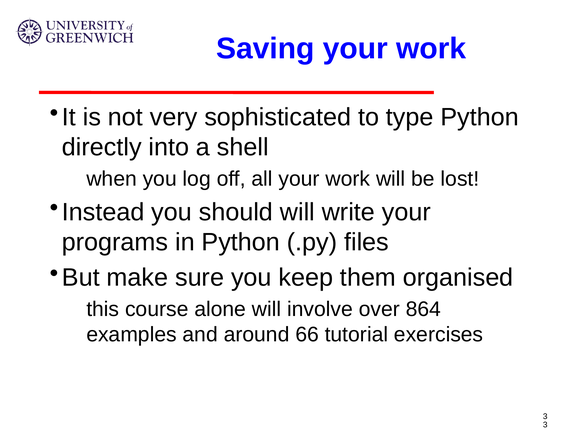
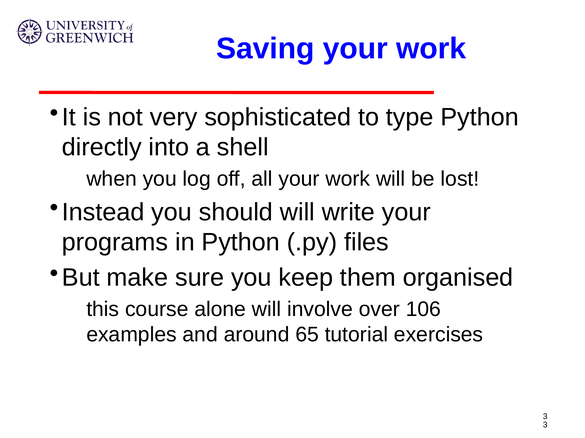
864: 864 -> 106 (423, 310)
66: 66 -> 65 (307, 335)
